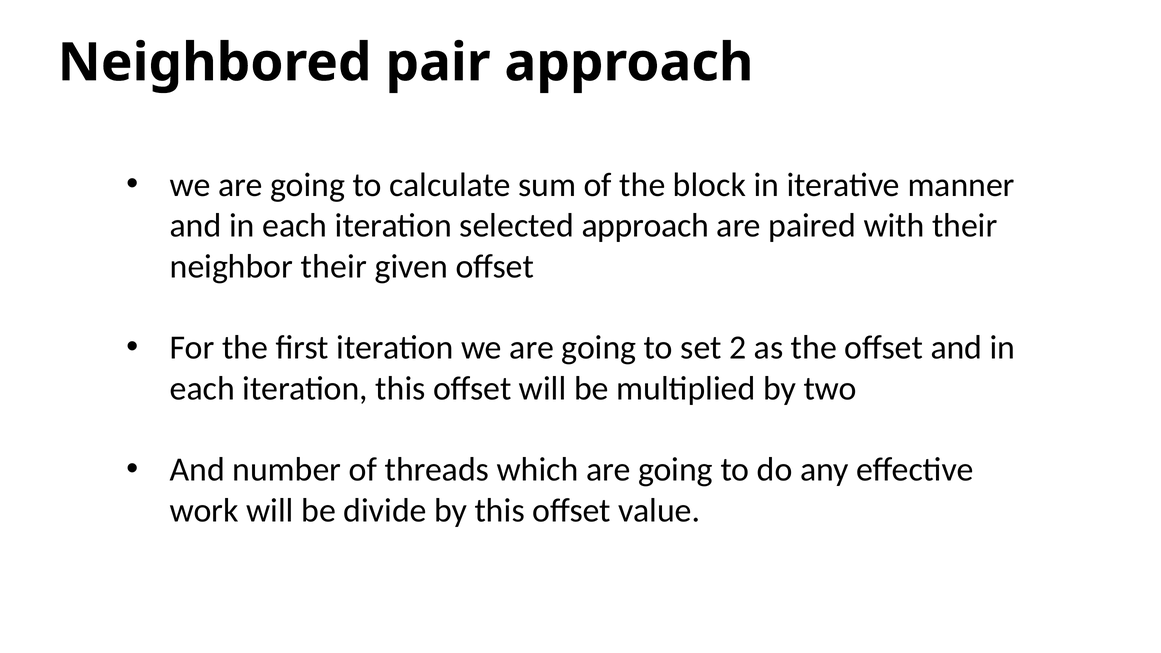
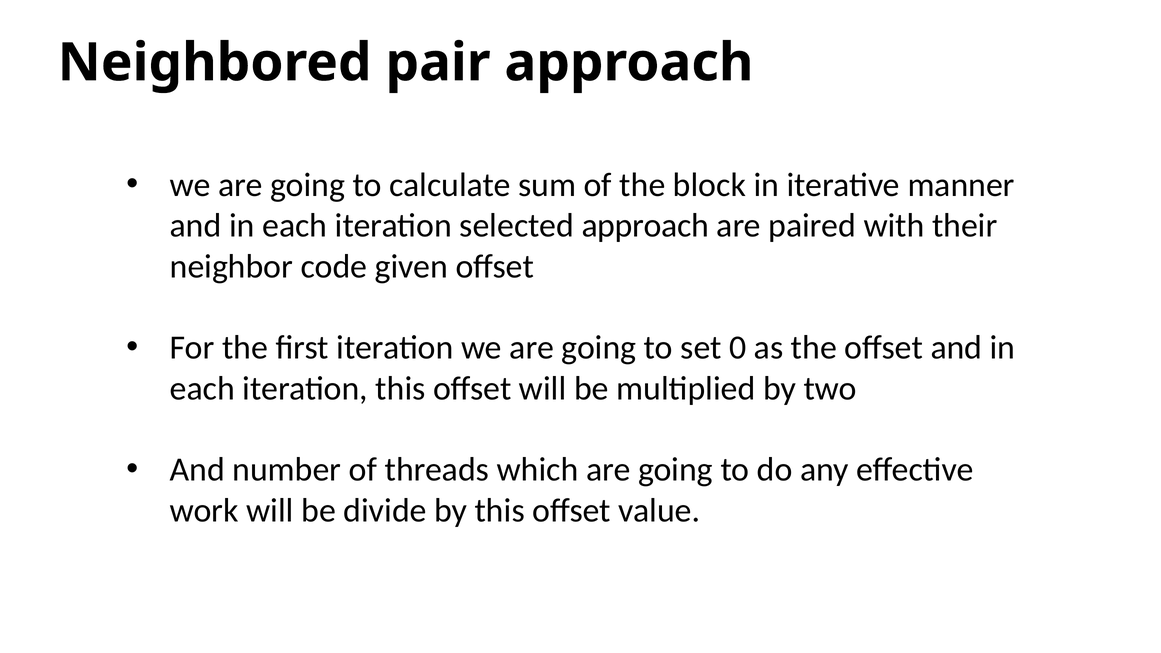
neighbor their: their -> code (334, 266)
2: 2 -> 0 (738, 348)
